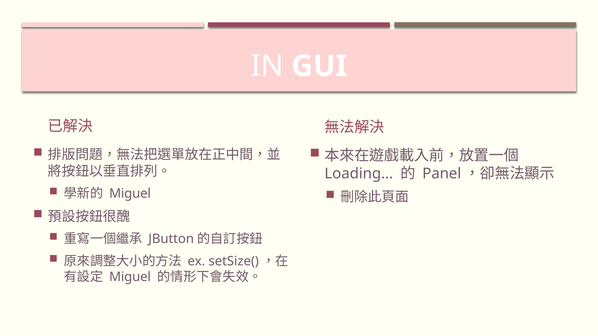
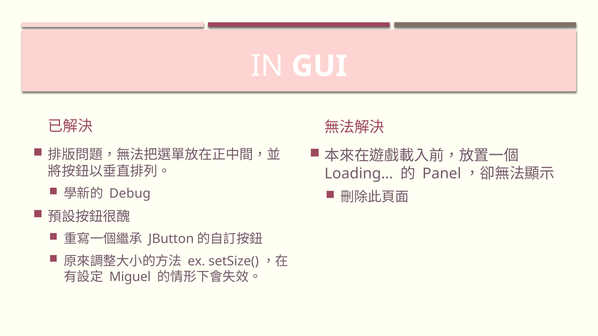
Miguel: Miguel -> Debug (130, 194)
